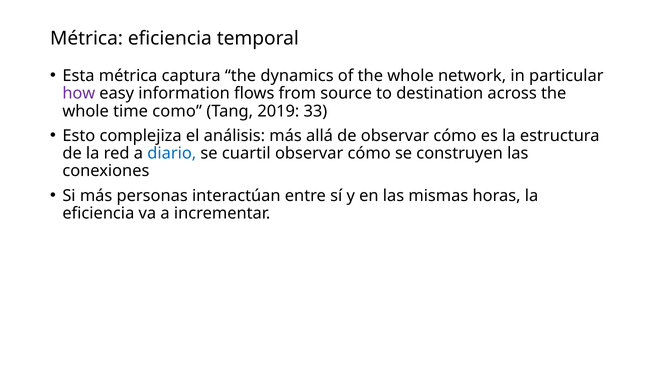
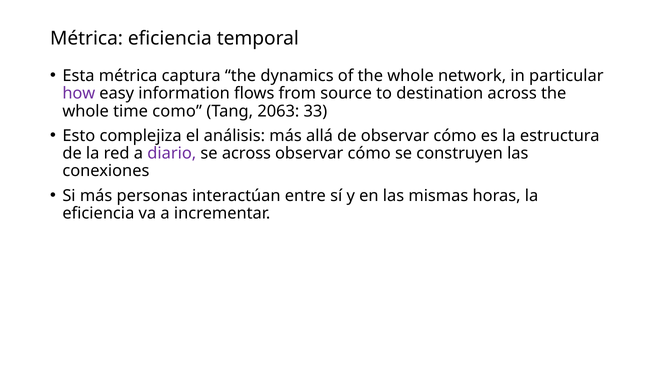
2019: 2019 -> 2063 (278, 111)
diario colour: blue -> purple (172, 154)
se cuartil: cuartil -> across (246, 154)
